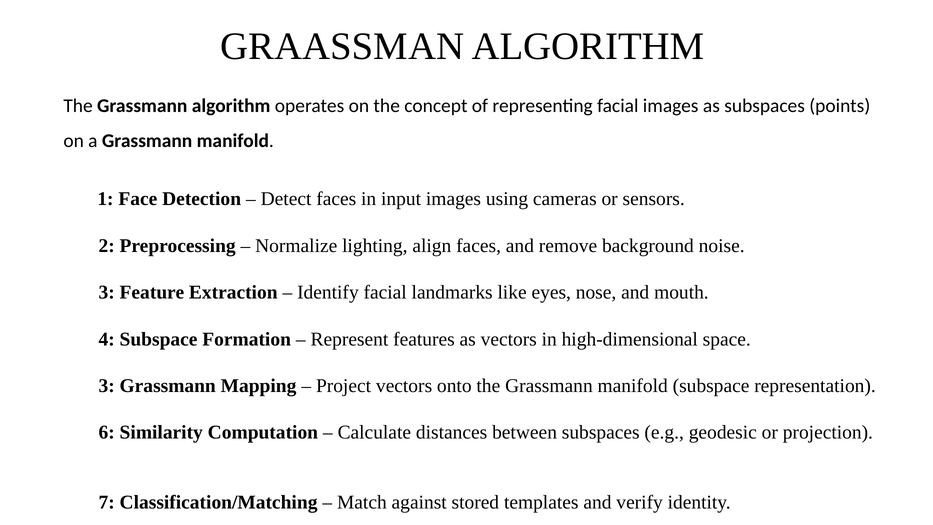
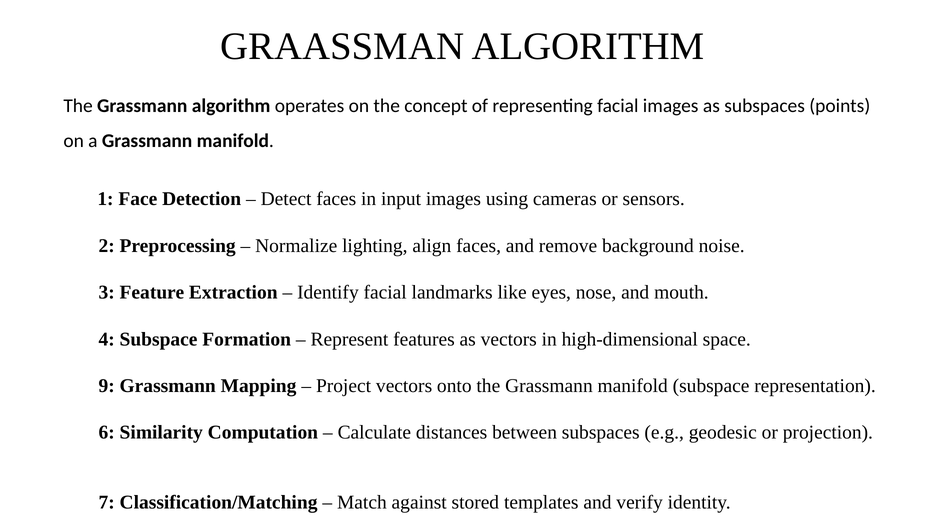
3: 3 -> 9 (107, 386)
